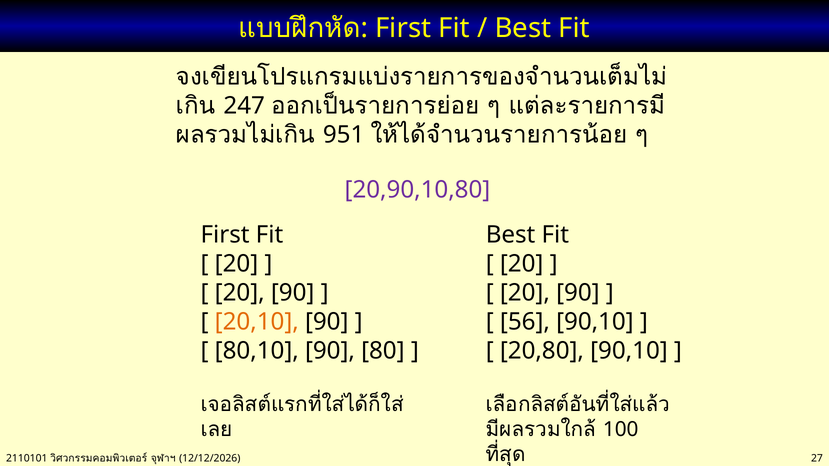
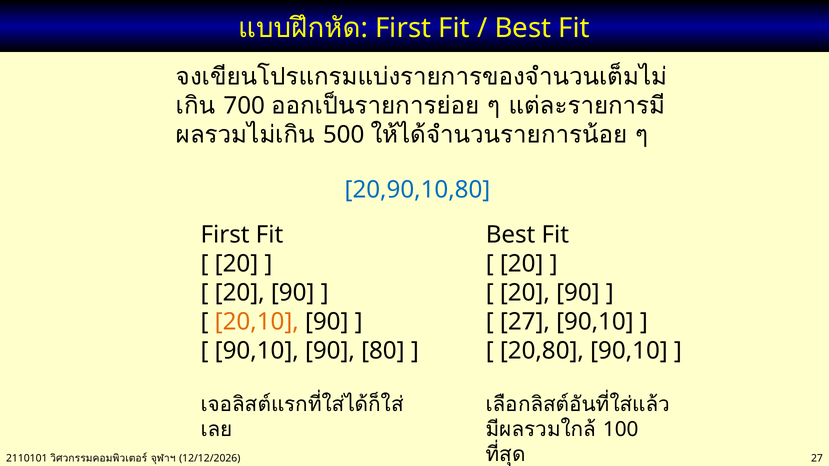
247: 247 -> 700 (244, 106)
951: 951 -> 500 (344, 135)
20,90,10,80 colour: purple -> blue (417, 190)
56: 56 -> 27 (525, 322)
80,10: 80,10 -> 90,10 (257, 351)
